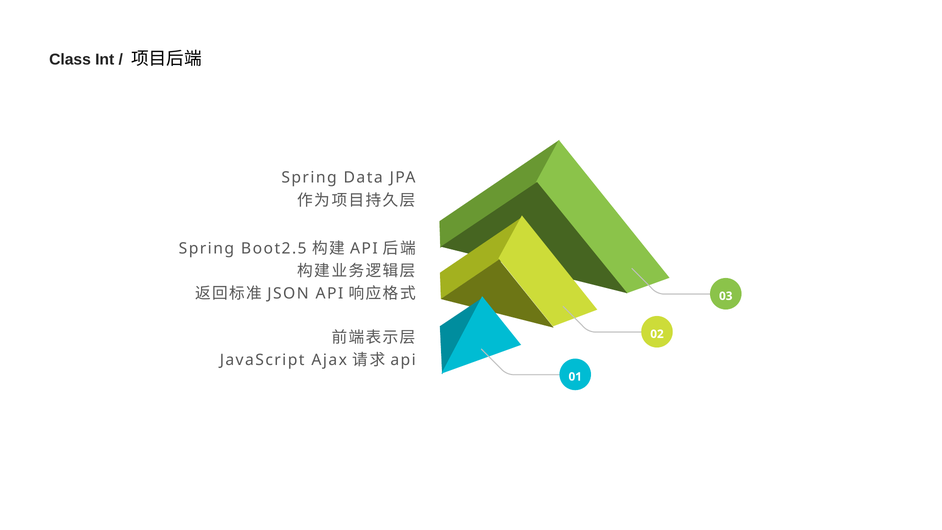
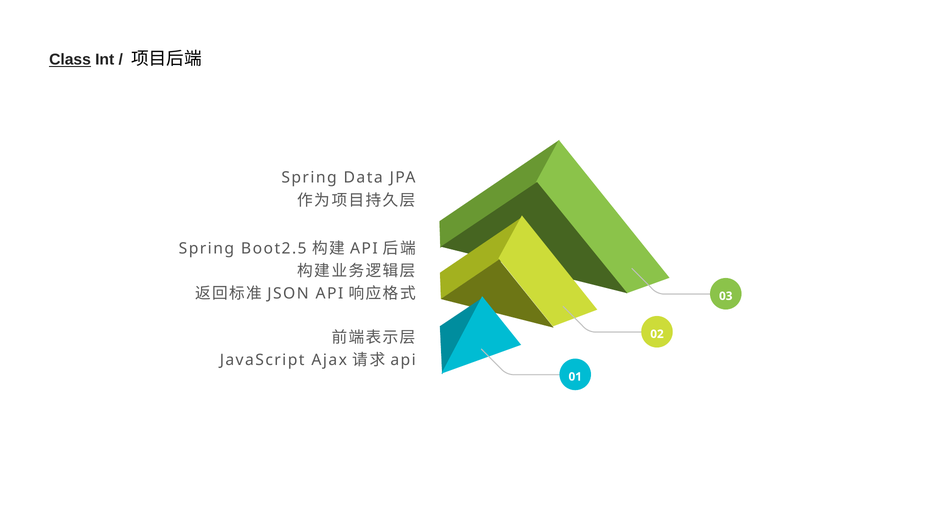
Class underline: none -> present (70, 60)
